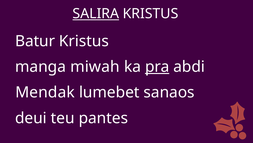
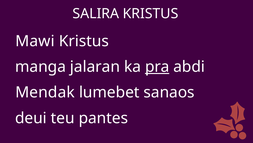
SALIRA underline: present -> none (96, 14)
Batur: Batur -> Mawi (35, 41)
miwah: miwah -> jalaran (95, 66)
